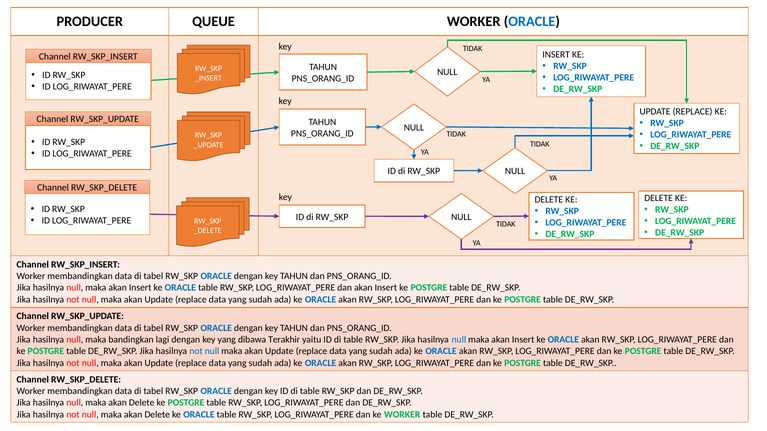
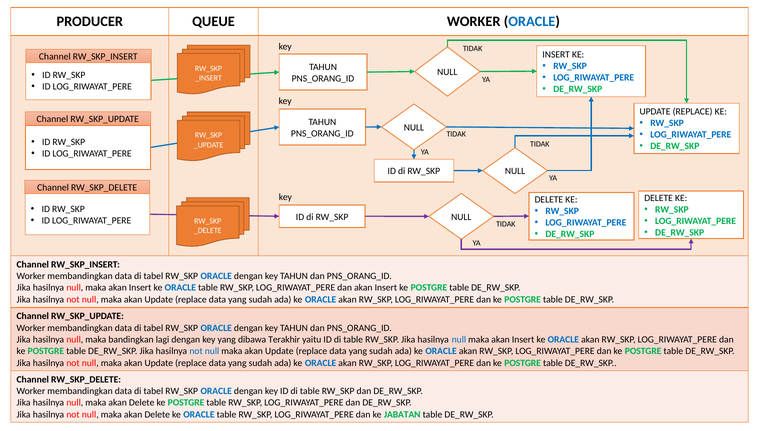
ke WORKER: WORKER -> JABATAN (402, 415)
